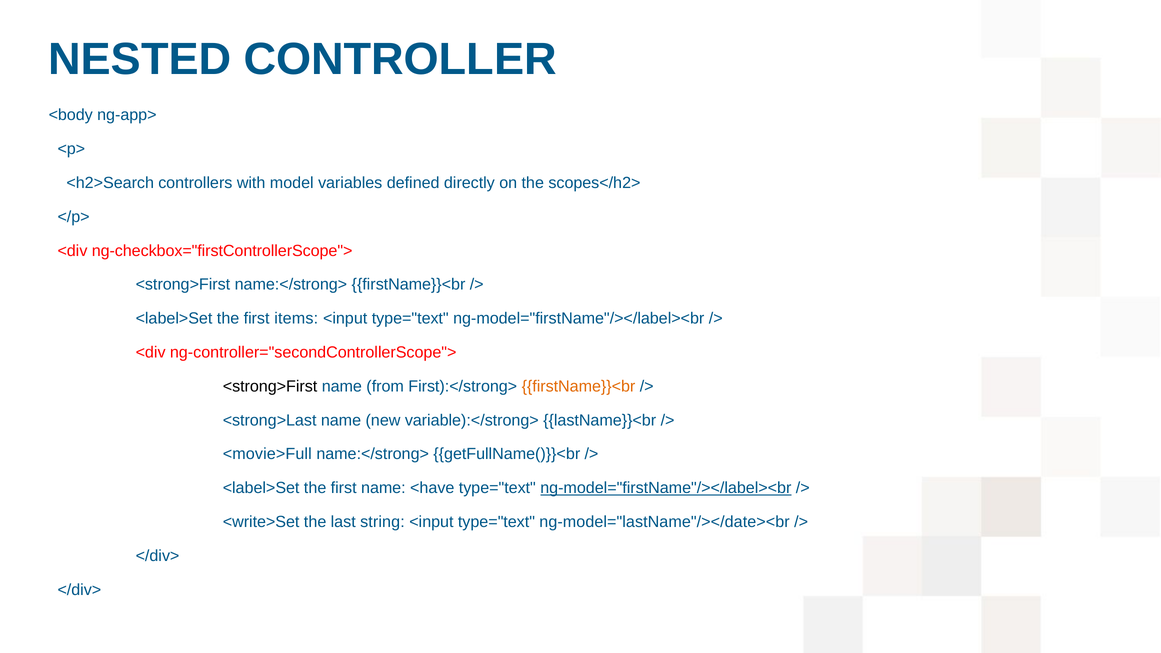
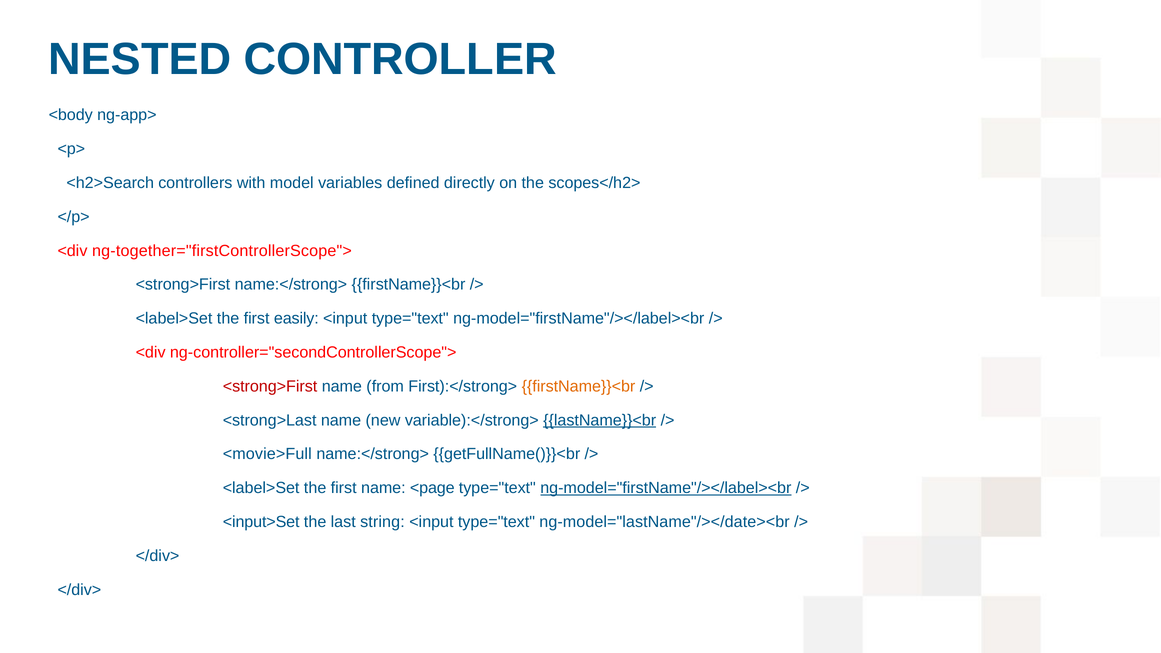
ng-checkbox="firstControllerScope">: ng-checkbox="firstControllerScope"> -> ng-together="firstControllerScope"> (222, 251)
items: items -> easily (296, 319)
<strong>First colour: black -> red (270, 386)
lastName}}<br underline: none -> present (600, 420)
<have: <have -> <page (432, 488)
<write>Set: <write>Set -> <input>Set (261, 522)
